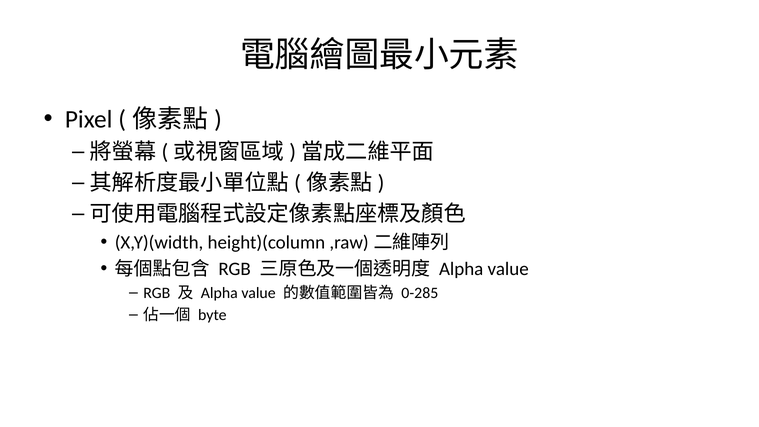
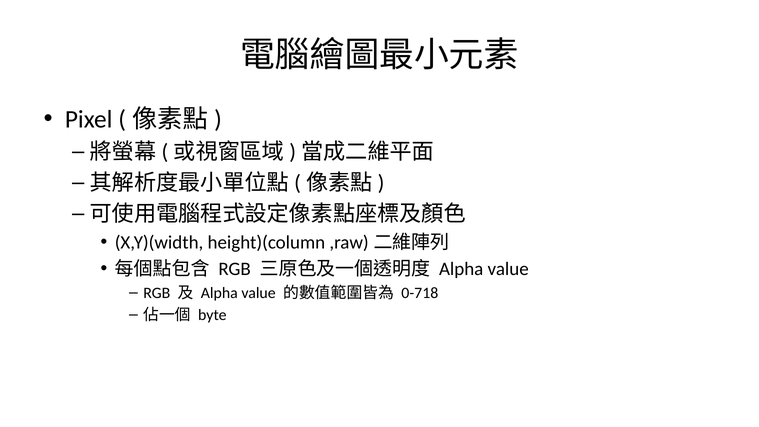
0-285: 0-285 -> 0-718 (420, 293)
